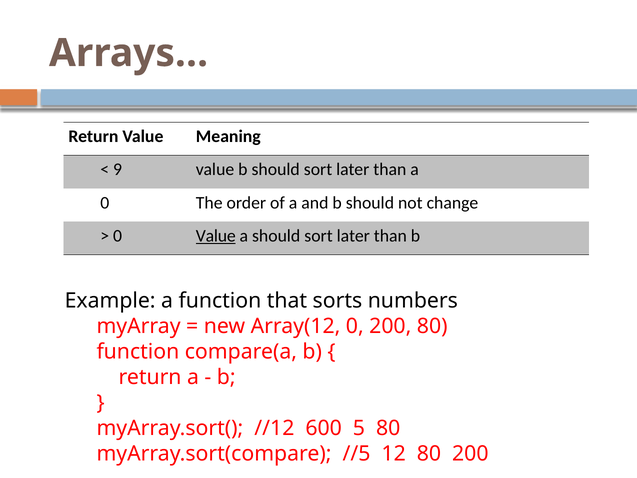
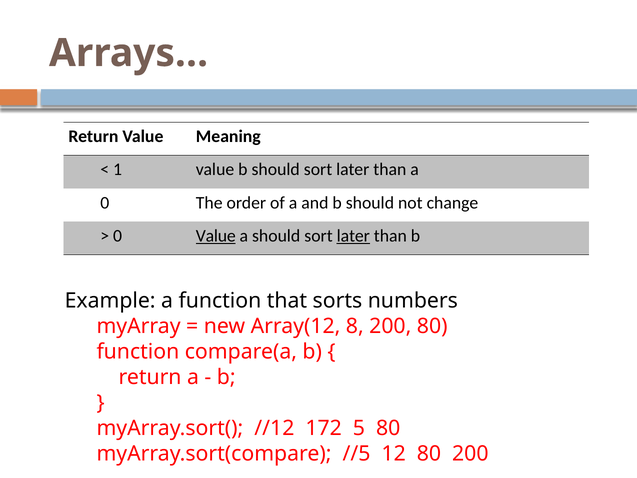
9: 9 -> 1 (118, 170)
later underline: none -> present (353, 236)
Array(12 0: 0 -> 8 (355, 326)
600: 600 -> 172 (324, 428)
